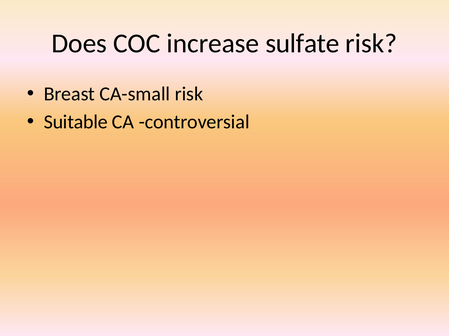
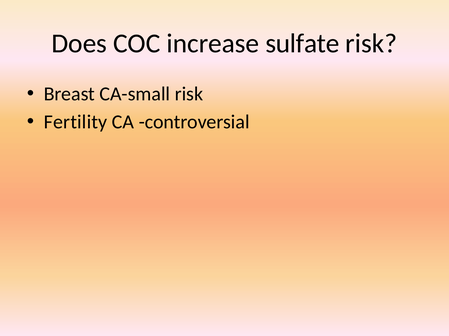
Suitable: Suitable -> Fertility (76, 122)
